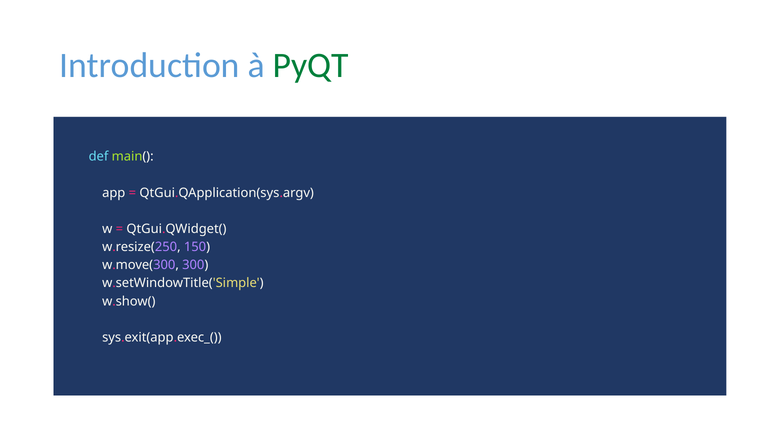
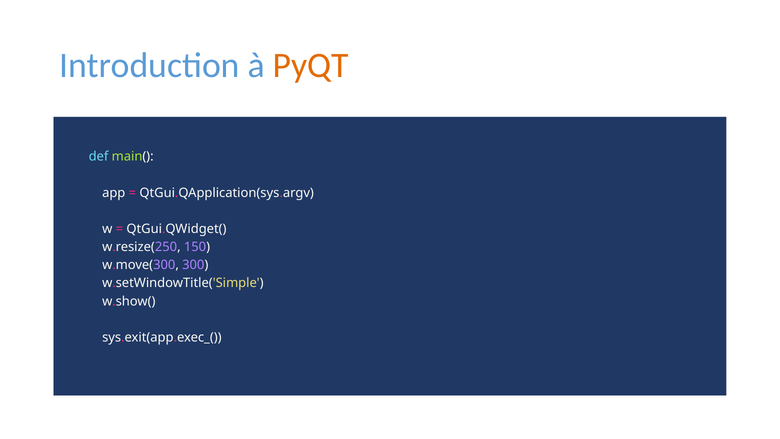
PyQT colour: green -> orange (311, 66)
